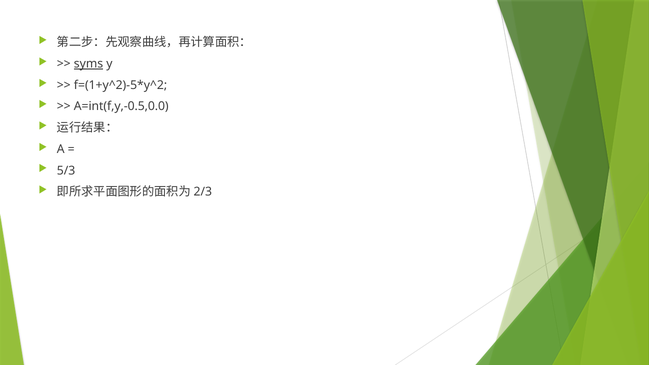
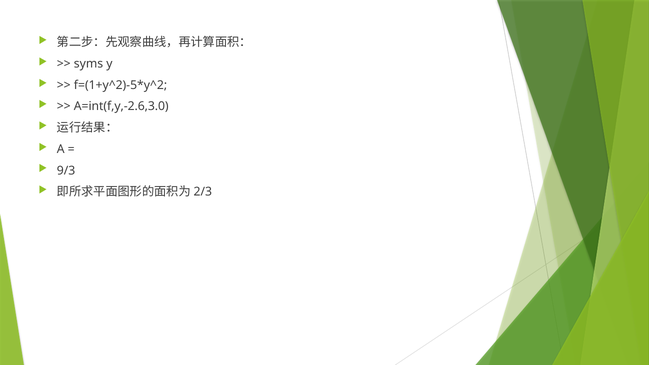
syms underline: present -> none (88, 64)
A=int(f,y,-0.5,0.0: A=int(f,y,-0.5,0.0 -> A=int(f,y,-2.6,3.0 (121, 106)
5/3: 5/3 -> 9/3 (66, 171)
